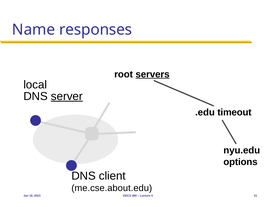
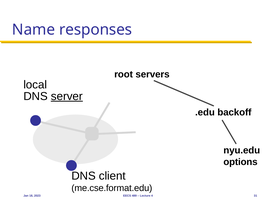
servers underline: present -> none (153, 74)
timeout: timeout -> backoff (234, 112)
me.cse.about.edu: me.cse.about.edu -> me.cse.format.edu (112, 188)
